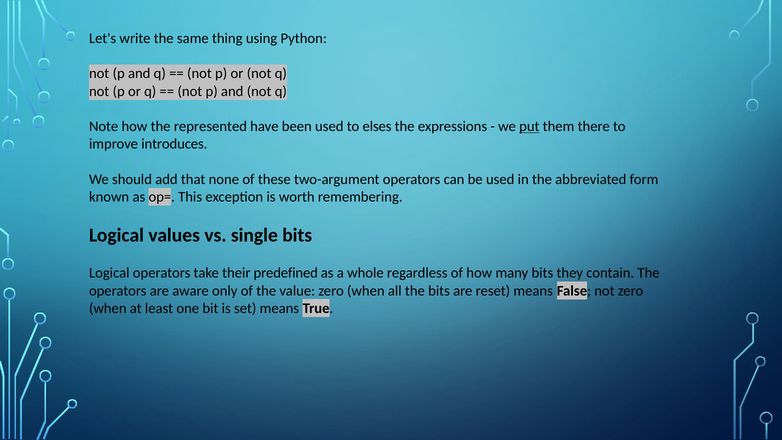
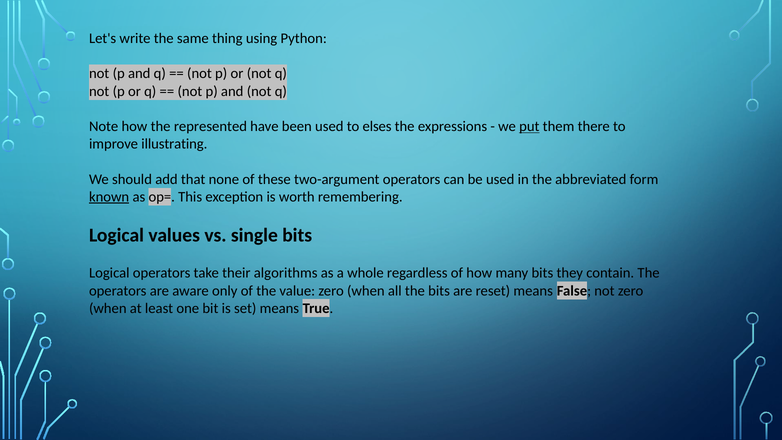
introduces: introduces -> illustrating (174, 144)
known underline: none -> present (109, 197)
predefined: predefined -> algorithms (286, 273)
